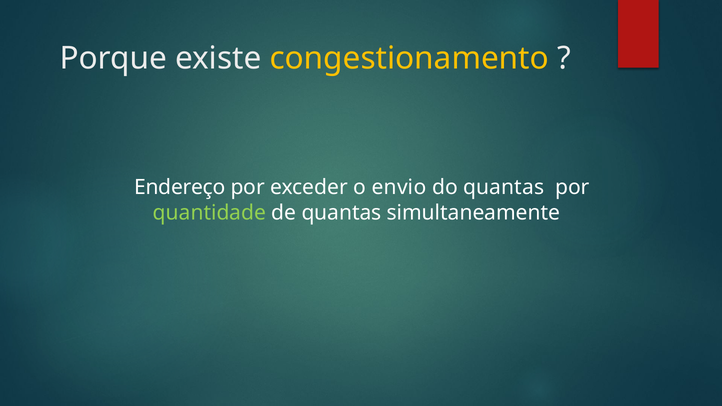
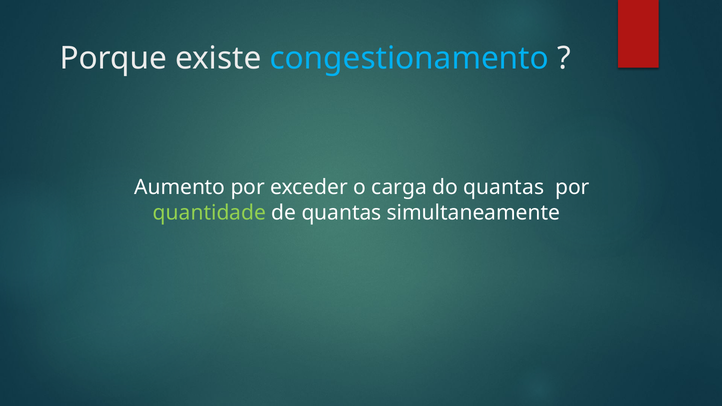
congestionamento colour: yellow -> light blue (409, 58)
Endereço: Endereço -> Aumento (180, 187)
envio: envio -> carga (399, 187)
